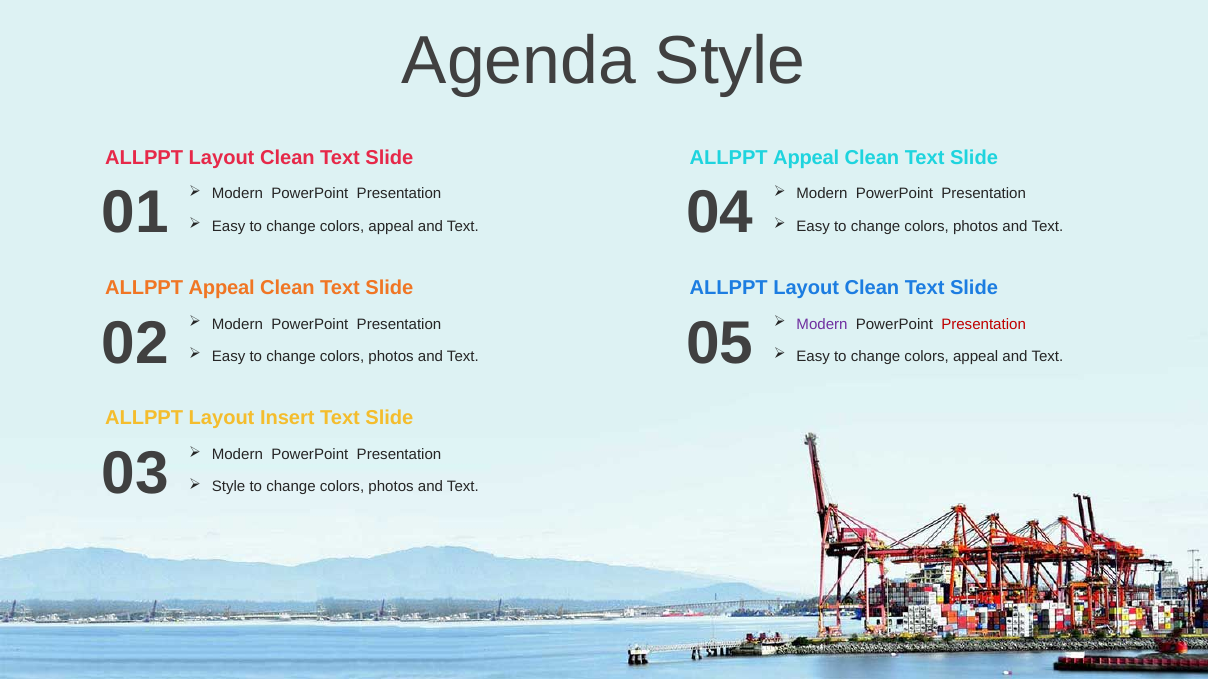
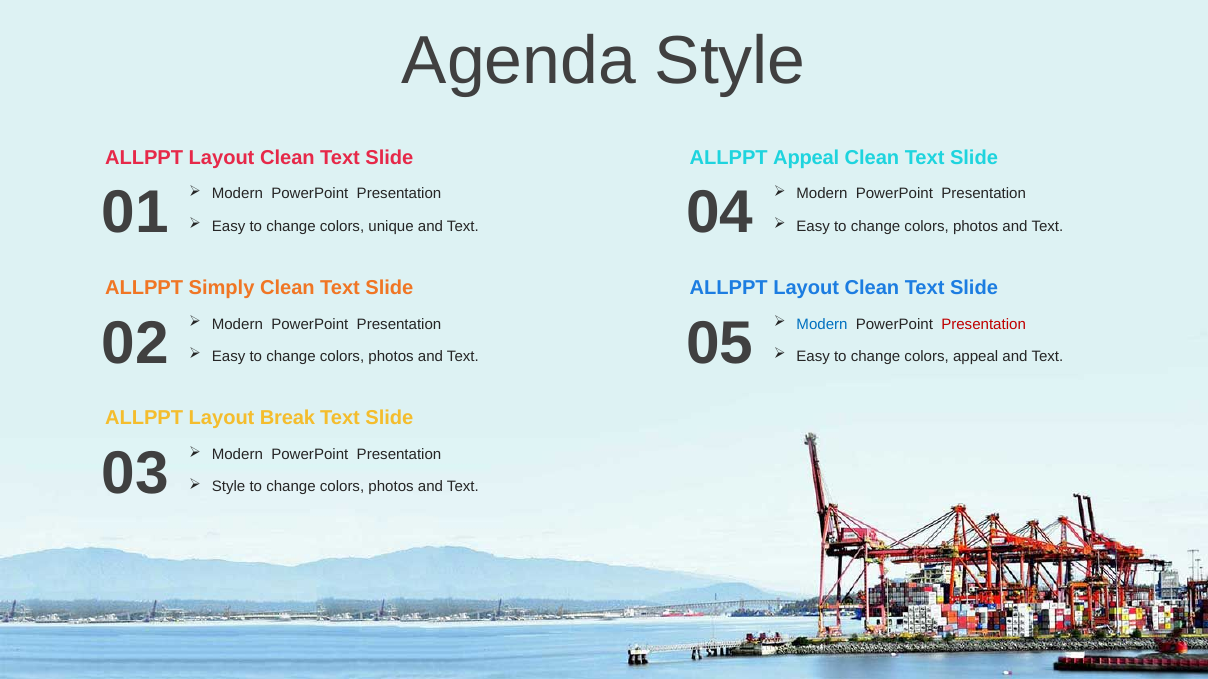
appeal: appeal -> unique (391, 226)
Appeal: Appeal -> Simply (222, 288)
Modern colour: purple -> blue (822, 325)
Insert: Insert -> Break (287, 419)
